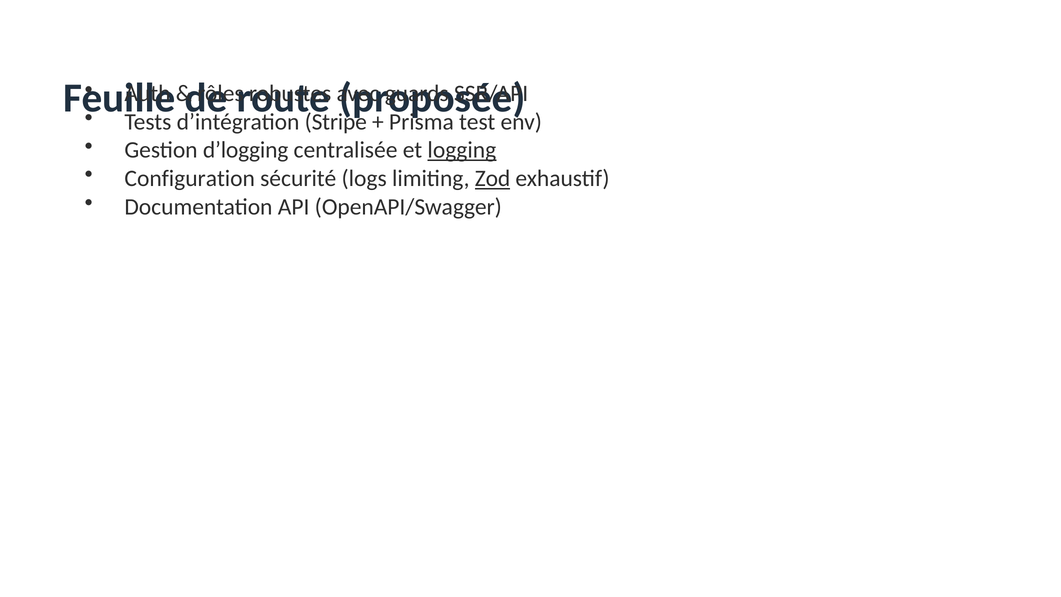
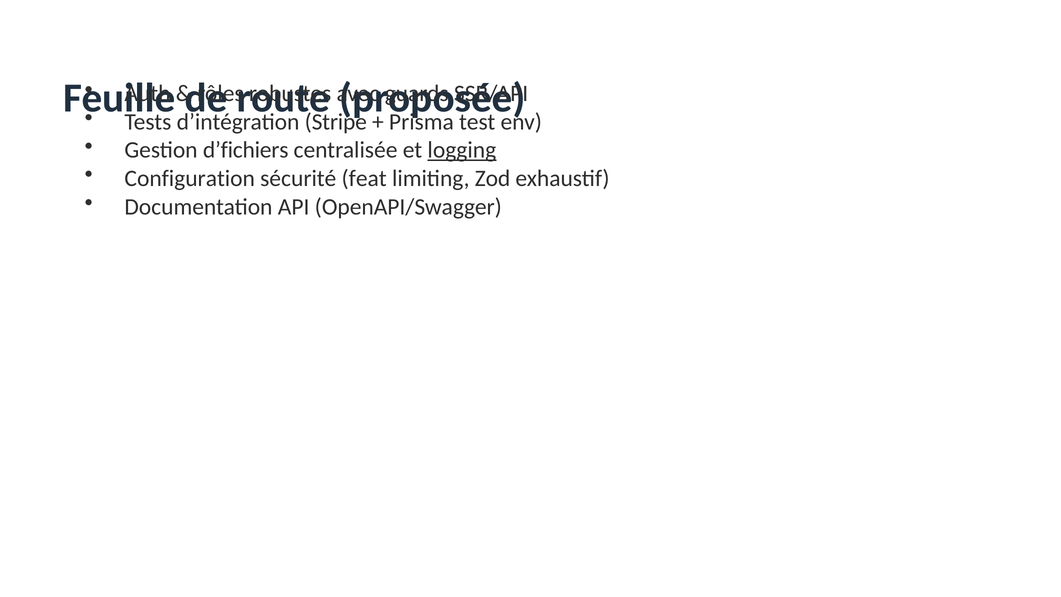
d’logging: d’logging -> d’fichiers (246, 150)
logs: logs -> feat (364, 178)
Zod underline: present -> none (493, 178)
